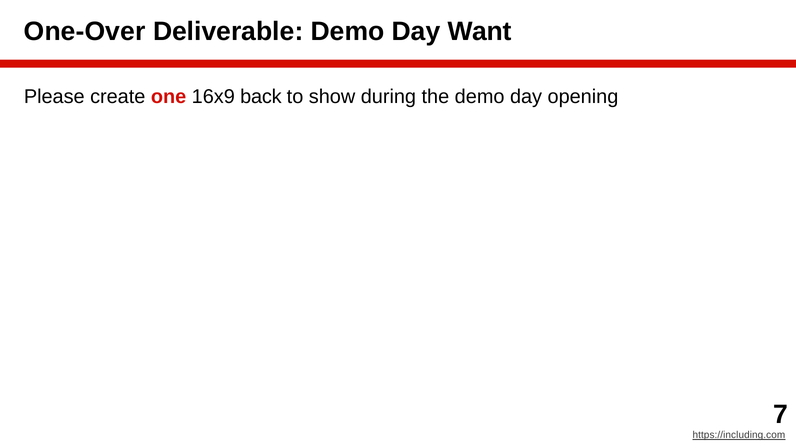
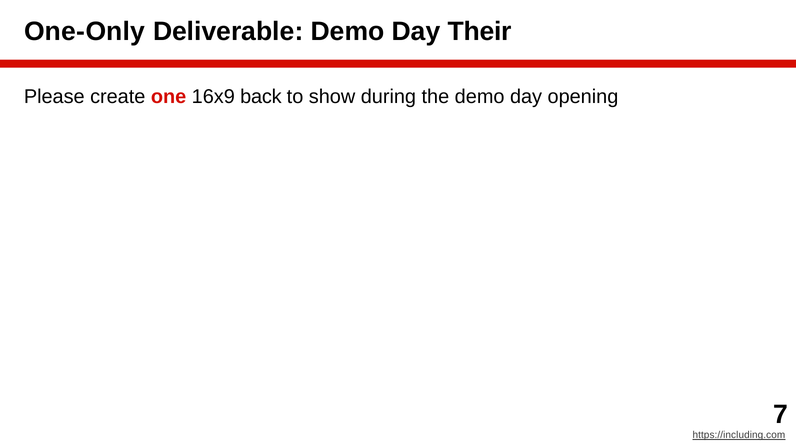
One-Over: One-Over -> One-Only (85, 32)
Want: Want -> Their (480, 32)
